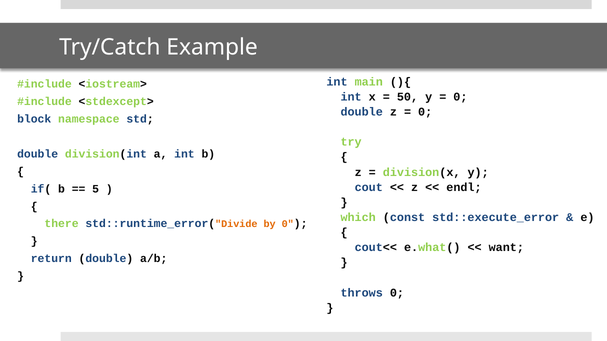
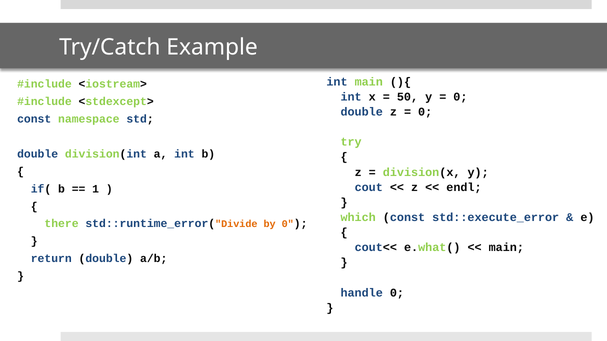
block: block -> const (34, 119)
5: 5 -> 1 (96, 189)
want: want -> main (506, 248)
throws: throws -> handle (362, 293)
